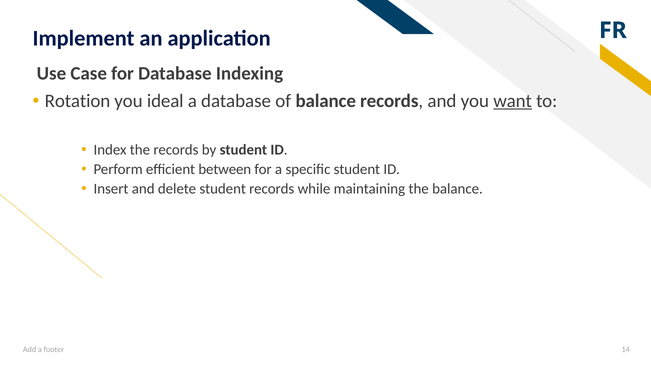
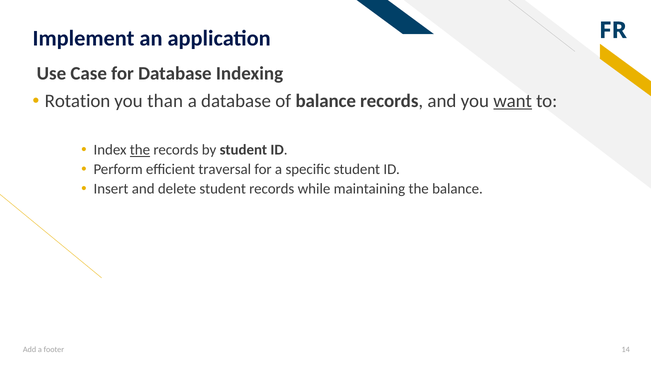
ideal: ideal -> than (165, 101)
the underline: none -> present (140, 150)
between: between -> traversal (225, 170)
